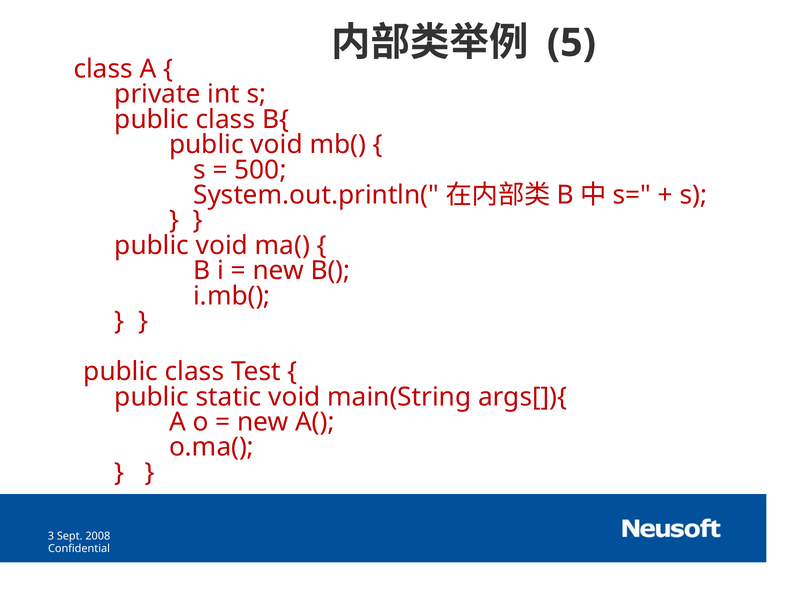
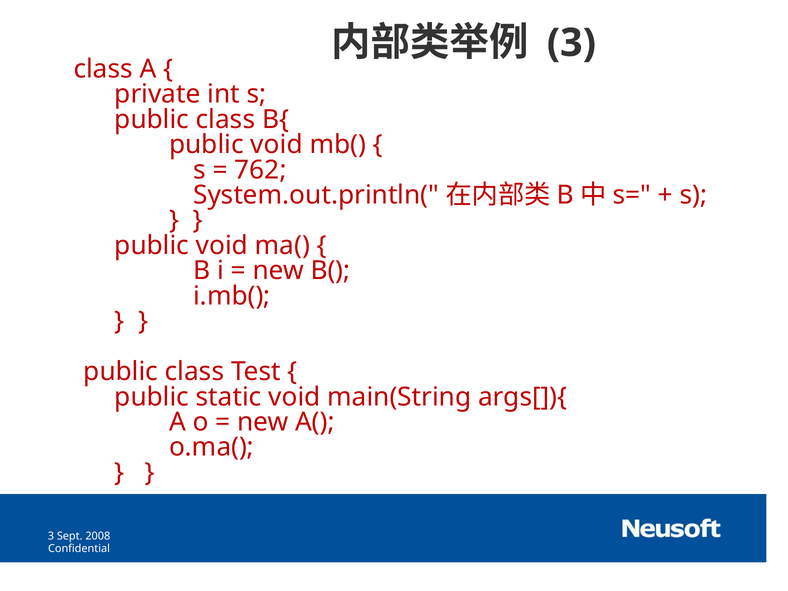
5: 5 -> 3 (571, 43)
500: 500 -> 762 (261, 170)
